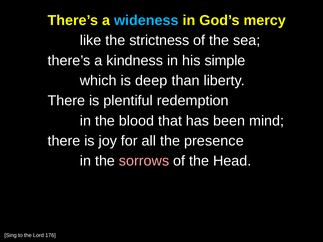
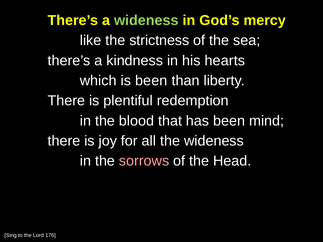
wideness colour: light blue -> light green (146, 20)
simple: simple -> hearts (225, 61)
is deep: deep -> been (151, 81)
the presence: presence -> wideness (214, 141)
